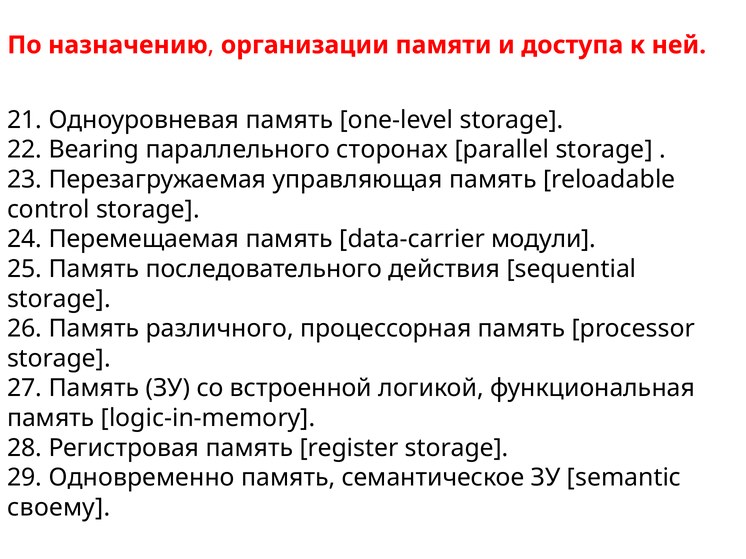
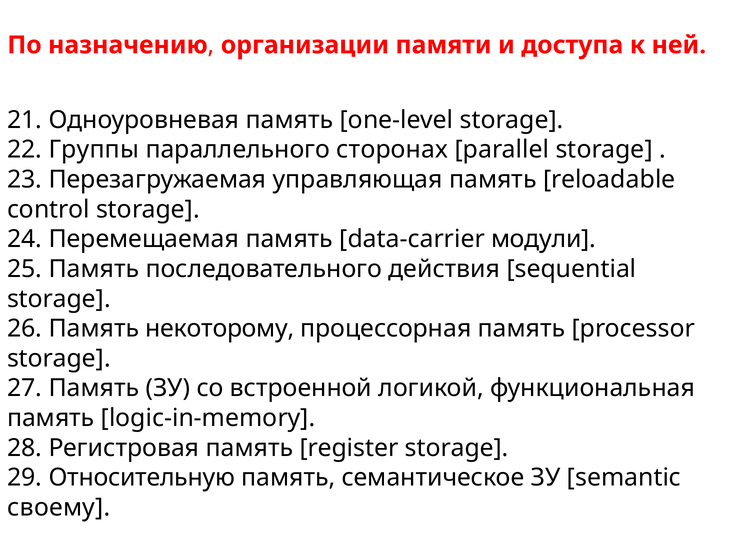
Bearing: Bearing -> Группы (94, 150)
различного: различного -> некоторому (220, 329)
Одновременно: Одновременно -> Относительную (142, 478)
